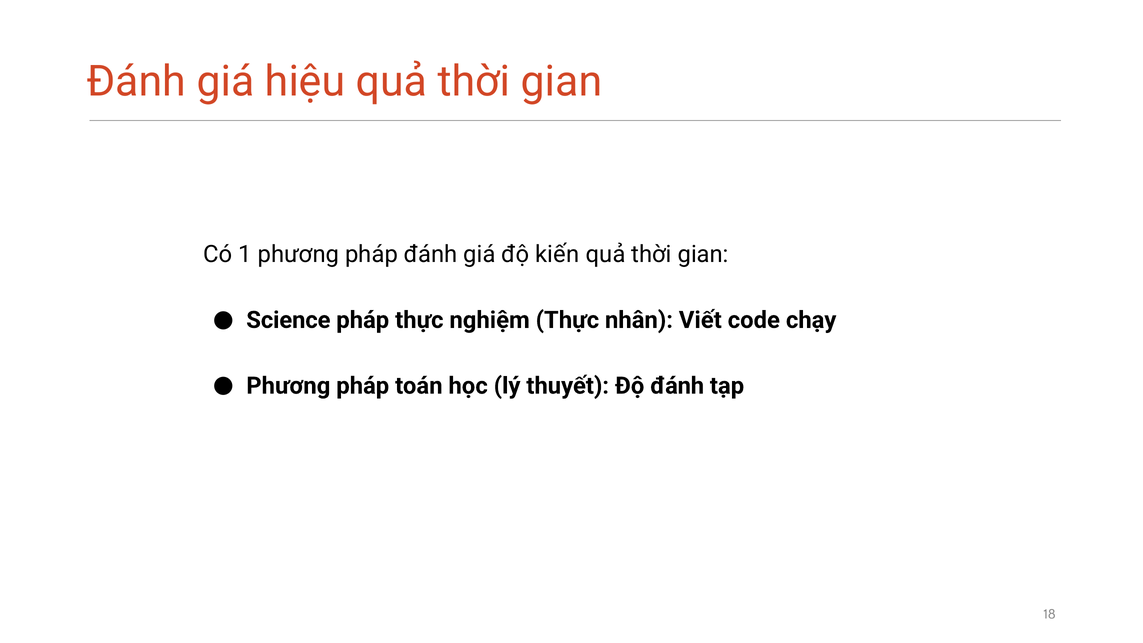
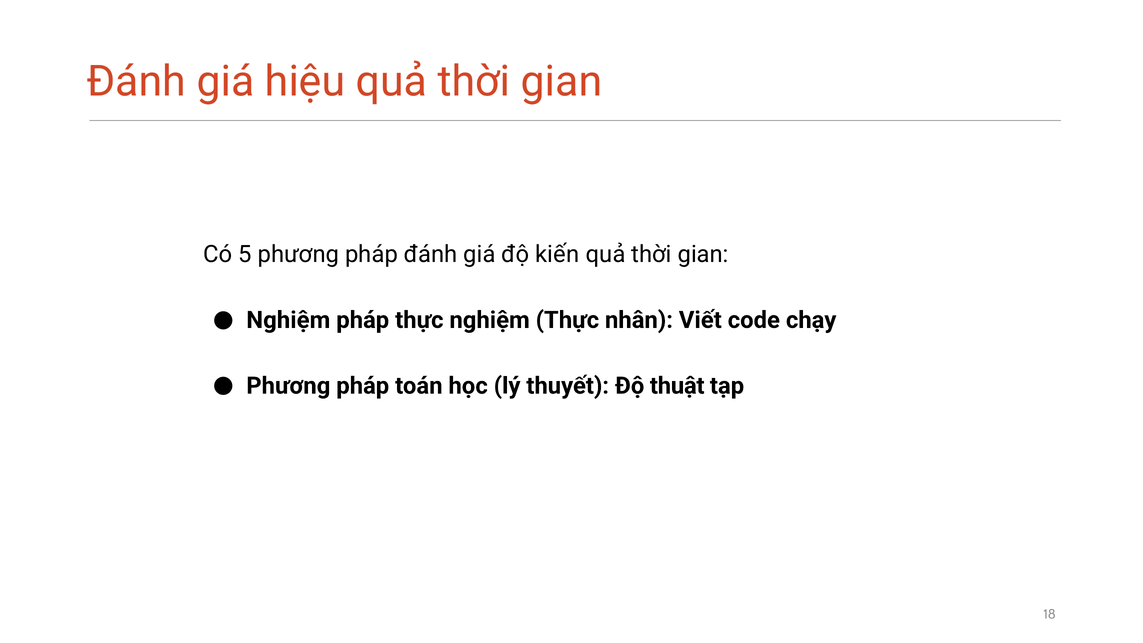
1: 1 -> 5 (245, 254)
Science: Science -> Nghiệm (288, 320)
Độ đánh: đánh -> thuật (677, 386)
